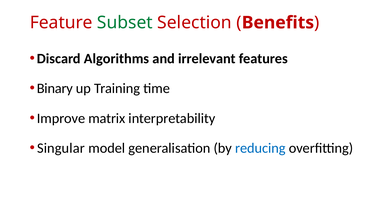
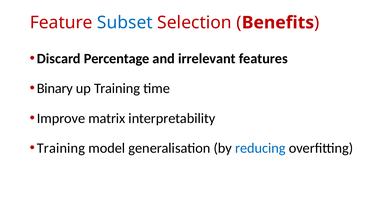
Subset colour: green -> blue (125, 23)
Algorithms: Algorithms -> Percentage (117, 59)
Singular: Singular -> Training (61, 148)
